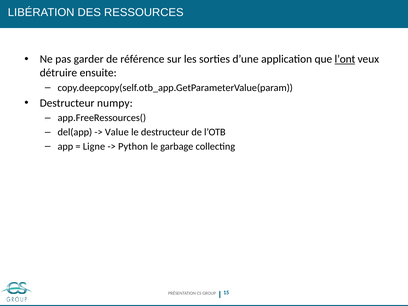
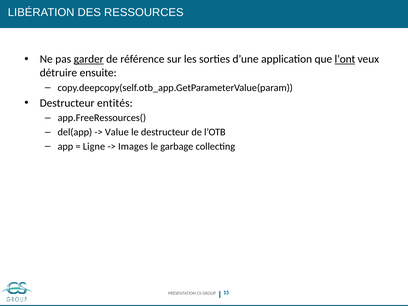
garder underline: none -> present (89, 59)
numpy: numpy -> entités (115, 103)
Python: Python -> Images (133, 146)
